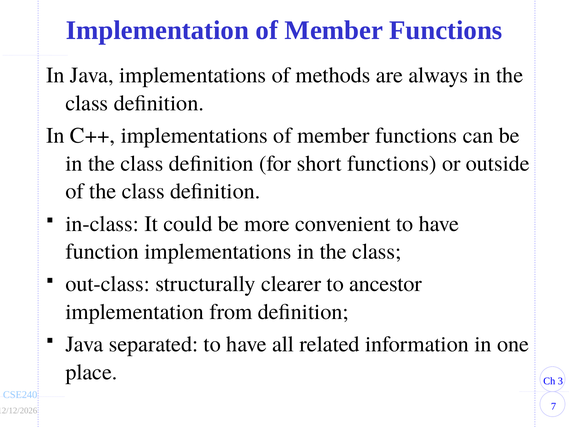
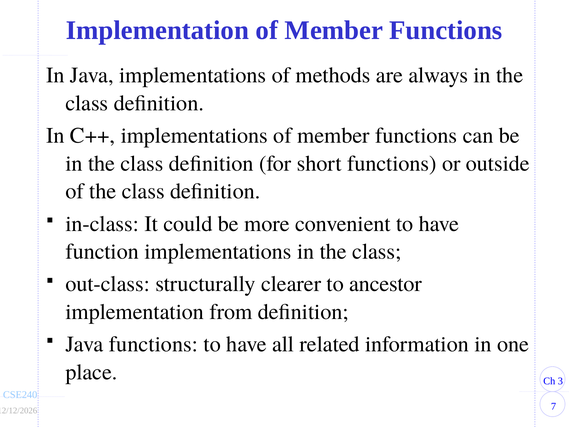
Java separated: separated -> functions (153, 344)
